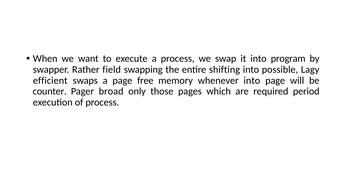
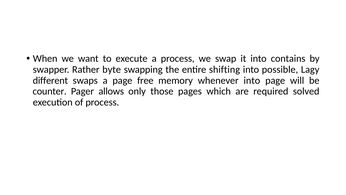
program: program -> contains (288, 58)
field: field -> byte (112, 69)
efficient: efficient -> different (50, 80)
broad: broad -> allows (111, 91)
period: period -> solved (306, 91)
